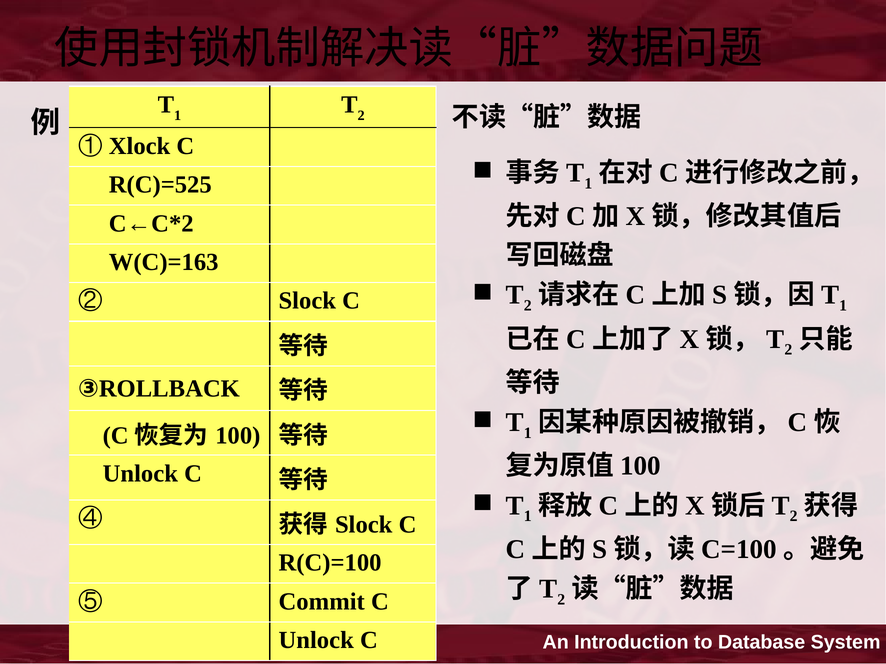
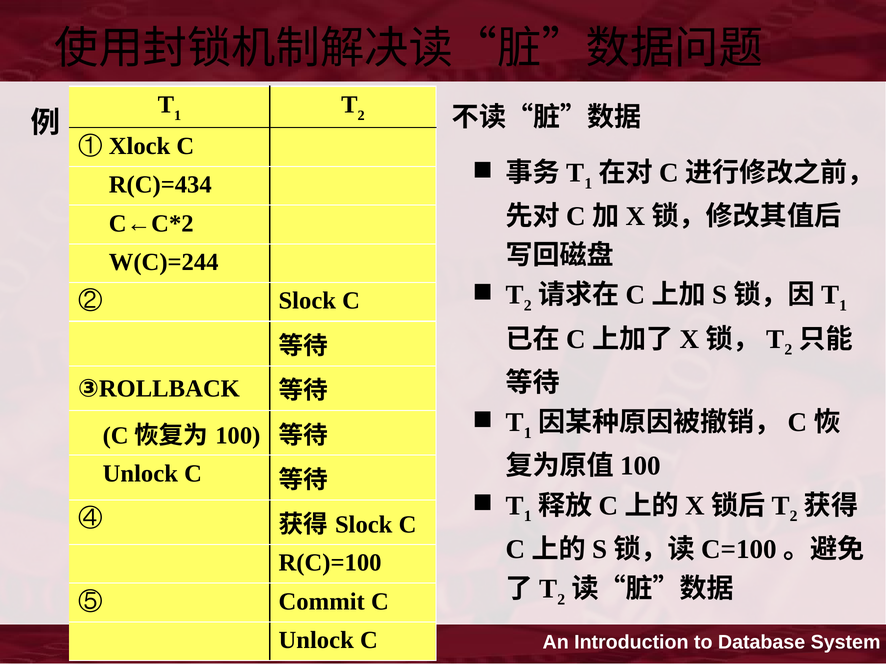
R(C)=525: R(C)=525 -> R(C)=434 (160, 185)
W(C)=163: W(C)=163 -> W(C)=244 (164, 262)
